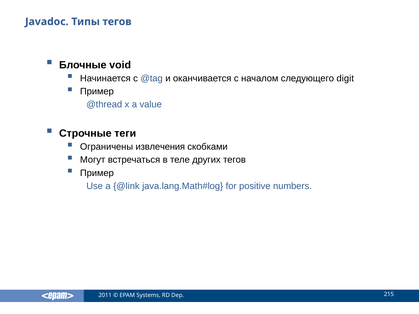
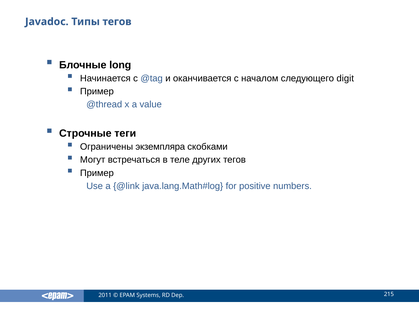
void: void -> long (120, 65)
извлечения: извлечения -> экземпляра (160, 147)
